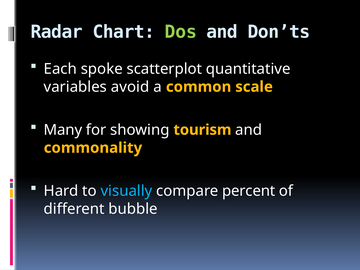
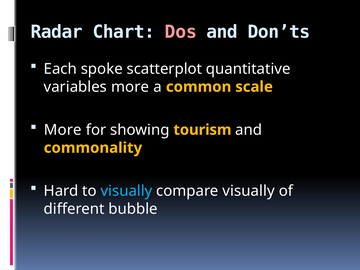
Dos colour: light green -> pink (181, 32)
variables avoid: avoid -> more (130, 87)
Many: Many -> More (63, 130)
compare percent: percent -> visually (249, 191)
